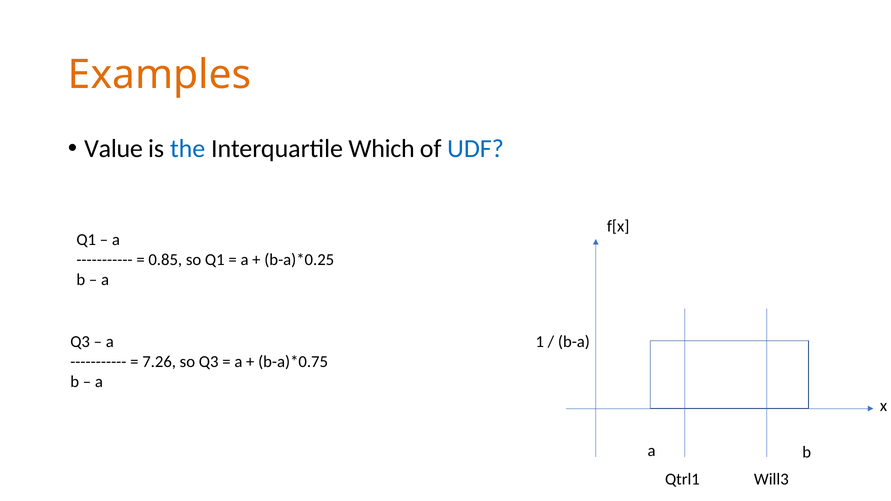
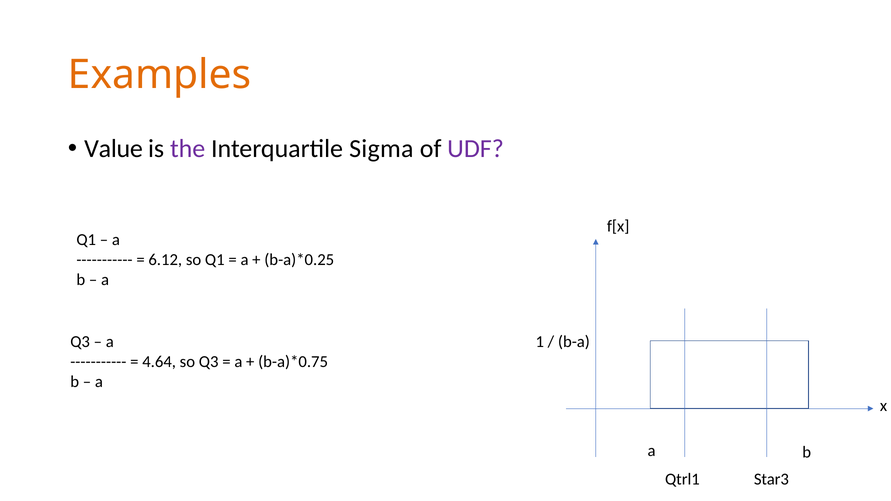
the colour: blue -> purple (188, 149)
Which: Which -> Sigma (381, 149)
UDF colour: blue -> purple (476, 149)
0.85: 0.85 -> 6.12 (165, 260)
7.26: 7.26 -> 4.64 (159, 362)
Will3: Will3 -> Star3 (771, 480)
